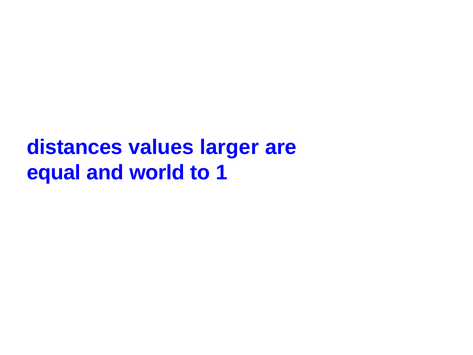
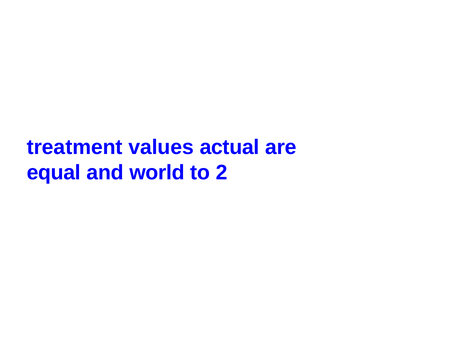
distances: distances -> treatment (75, 147)
larger: larger -> actual (230, 147)
1: 1 -> 2 (222, 172)
